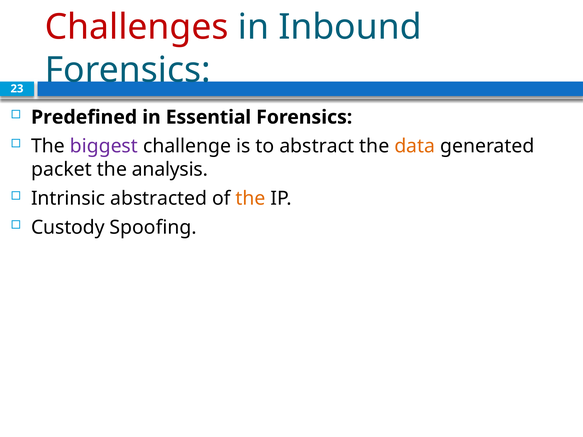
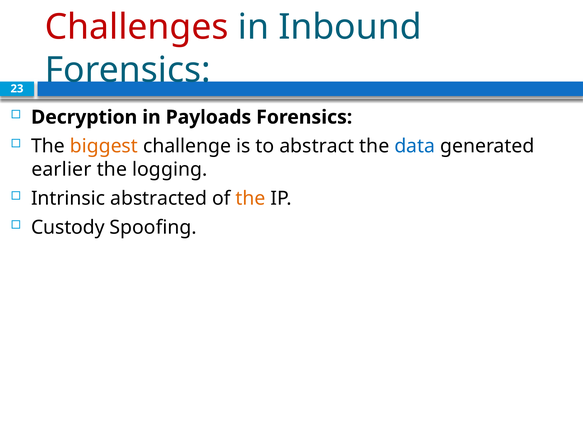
Predefined: Predefined -> Decryption (84, 117)
Essential: Essential -> Payloads (208, 117)
biggest colour: purple -> orange (104, 146)
data colour: orange -> blue (415, 146)
packet: packet -> earlier (61, 170)
analysis: analysis -> logging (170, 170)
